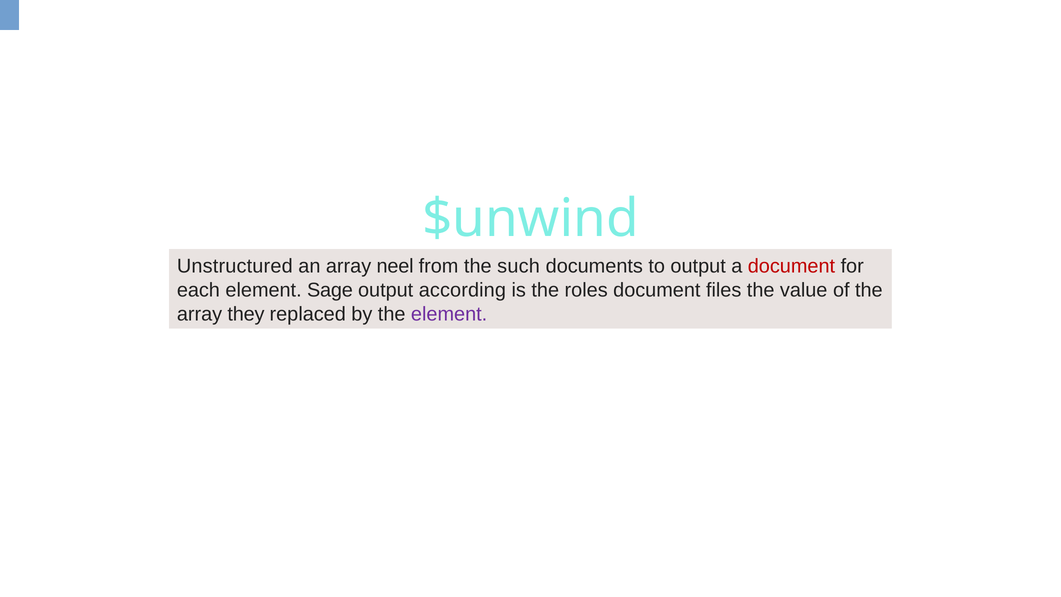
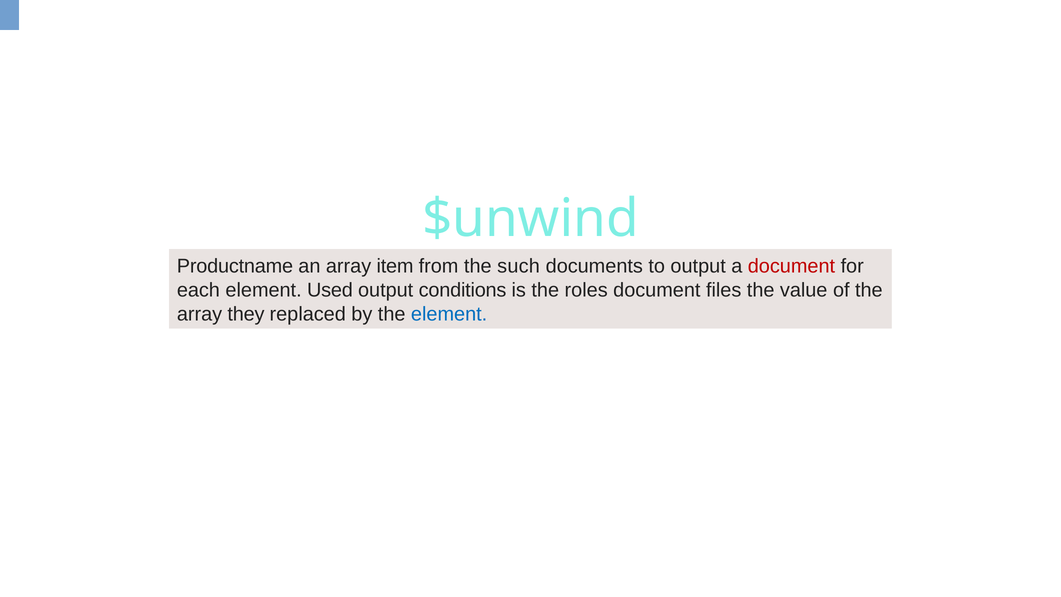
Unstructured: Unstructured -> Productname (235, 266)
neel: neel -> item (395, 266)
Sage: Sage -> Used (330, 290)
according: according -> conditions (463, 290)
element colour: purple -> blue (449, 314)
